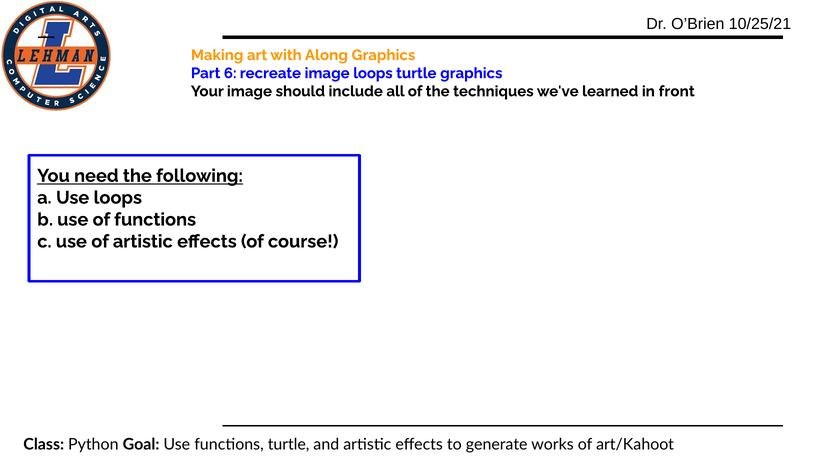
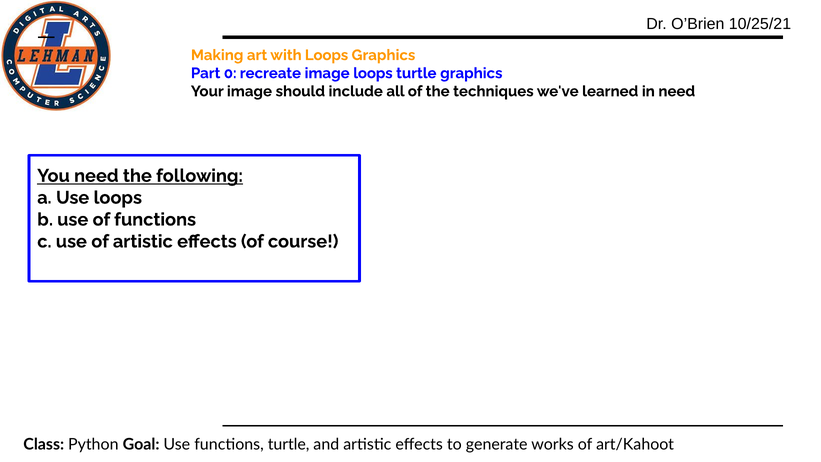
with Along: Along -> Loops (327, 55)
6: 6 -> 0 (230, 73)
in front: front -> need (677, 91)
